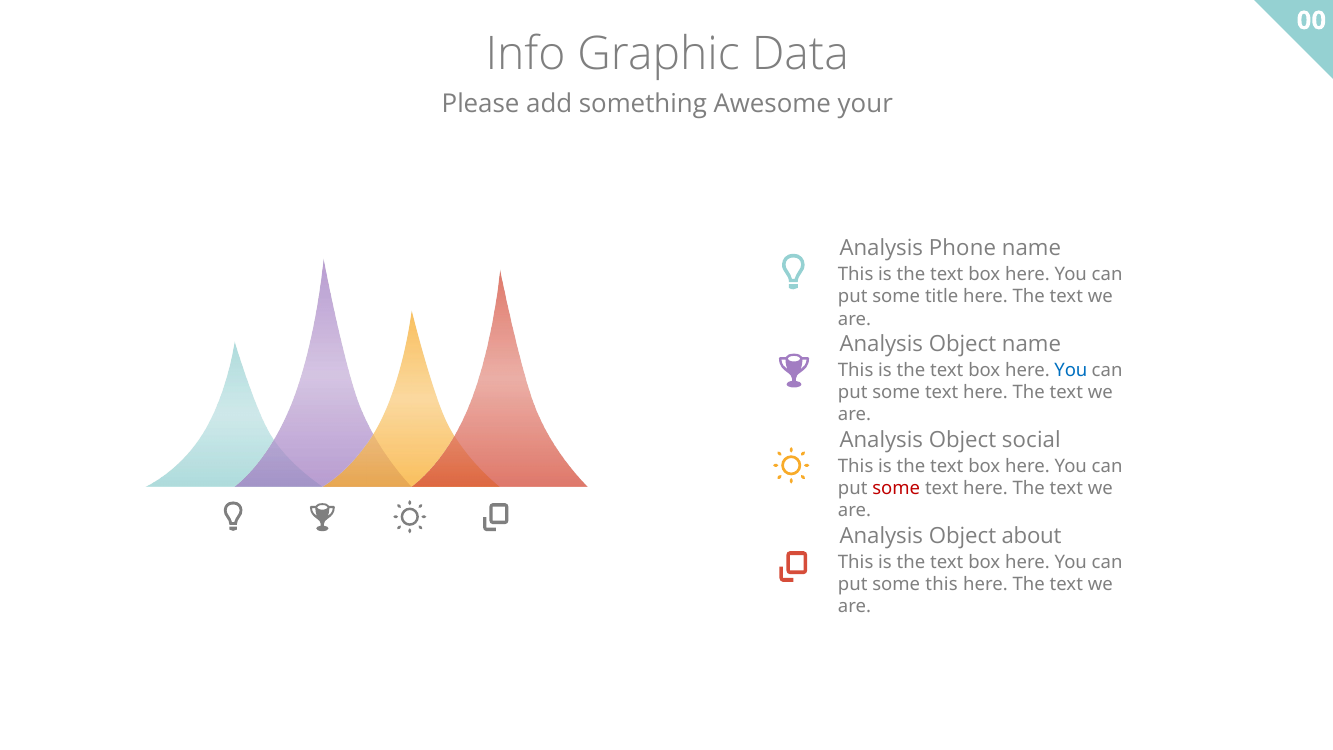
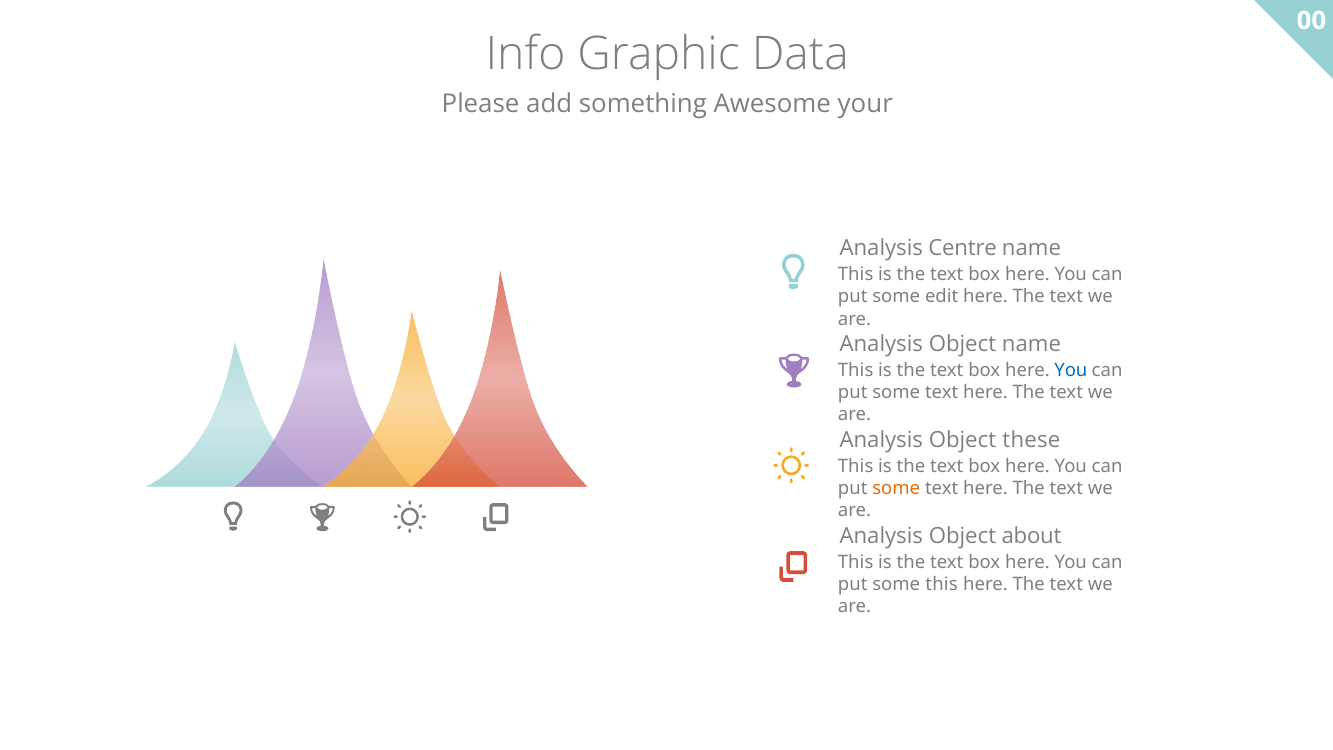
Phone: Phone -> Centre (963, 248)
title: title -> edit (942, 297)
social: social -> these (1031, 440)
some colour: red -> orange (896, 488)
